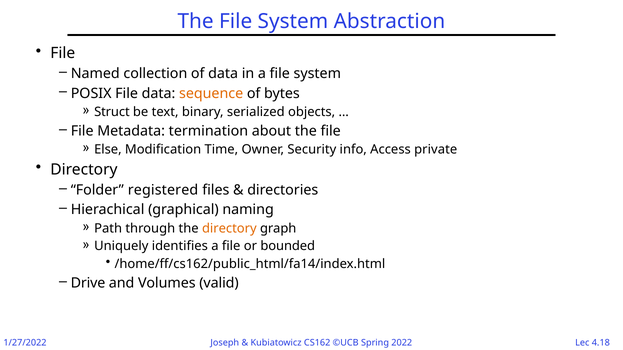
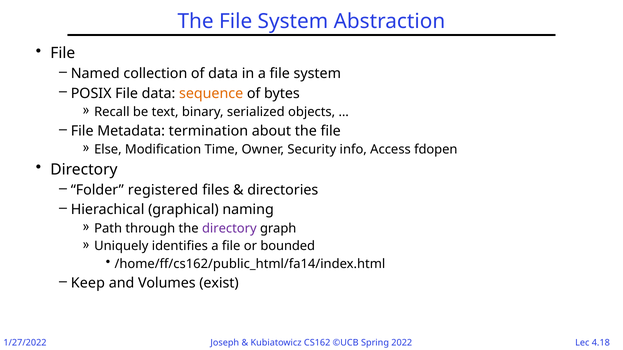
Struct: Struct -> Recall (112, 112)
private: private -> fdopen (436, 150)
directory colour: orange -> purple (229, 229)
Drive: Drive -> Keep (88, 283)
valid: valid -> exist (219, 283)
